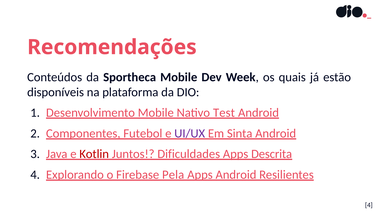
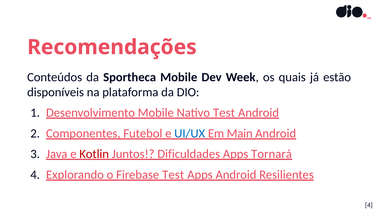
UI/UX colour: purple -> blue (190, 133)
Sinta: Sinta -> Main (240, 133)
Descrita: Descrita -> Tornará (272, 154)
Firebase Pela: Pela -> Test (173, 174)
